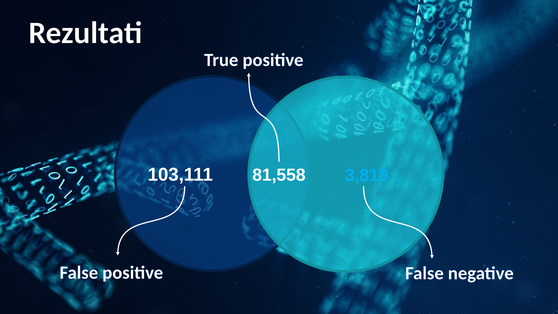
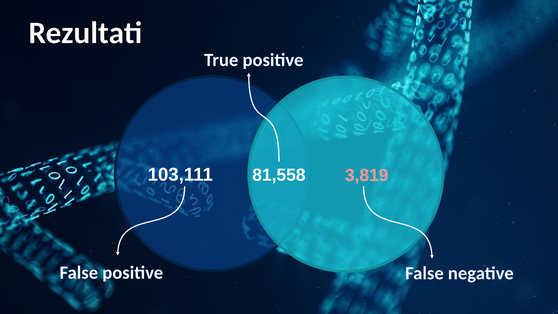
3,819 colour: light blue -> pink (367, 175)
